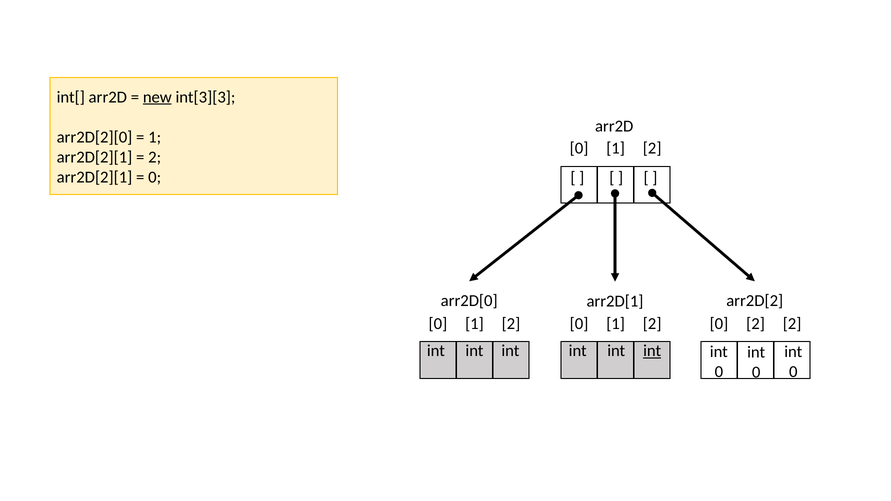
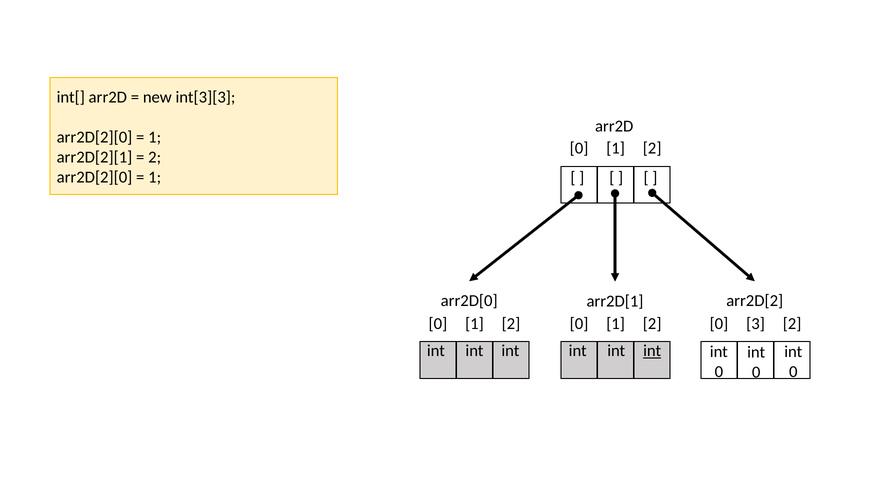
new underline: present -> none (157, 97)
arr2D[2][1: arr2D[2][1 -> arr2D[2][0 (95, 177)
0: 0 -> 1 (155, 177)
0 2: 2 -> 3 (756, 324)
